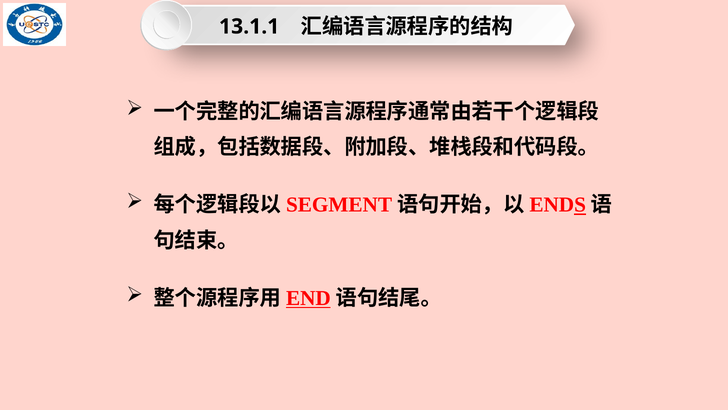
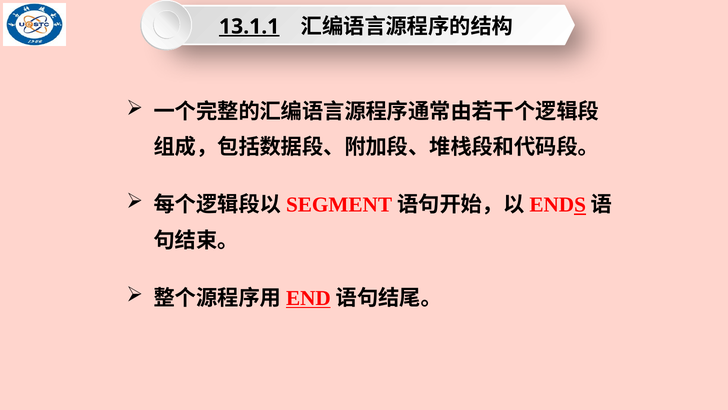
13.1.1 underline: none -> present (249, 26)
